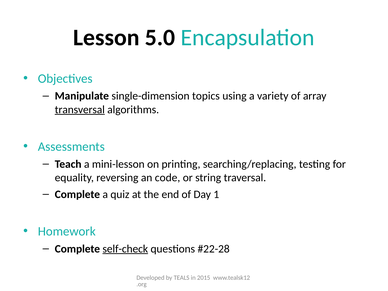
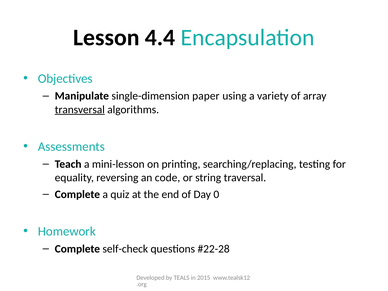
5.0: 5.0 -> 4.4 (160, 38)
topics: topics -> paper (206, 96)
1: 1 -> 0 (216, 194)
self-check underline: present -> none (125, 249)
